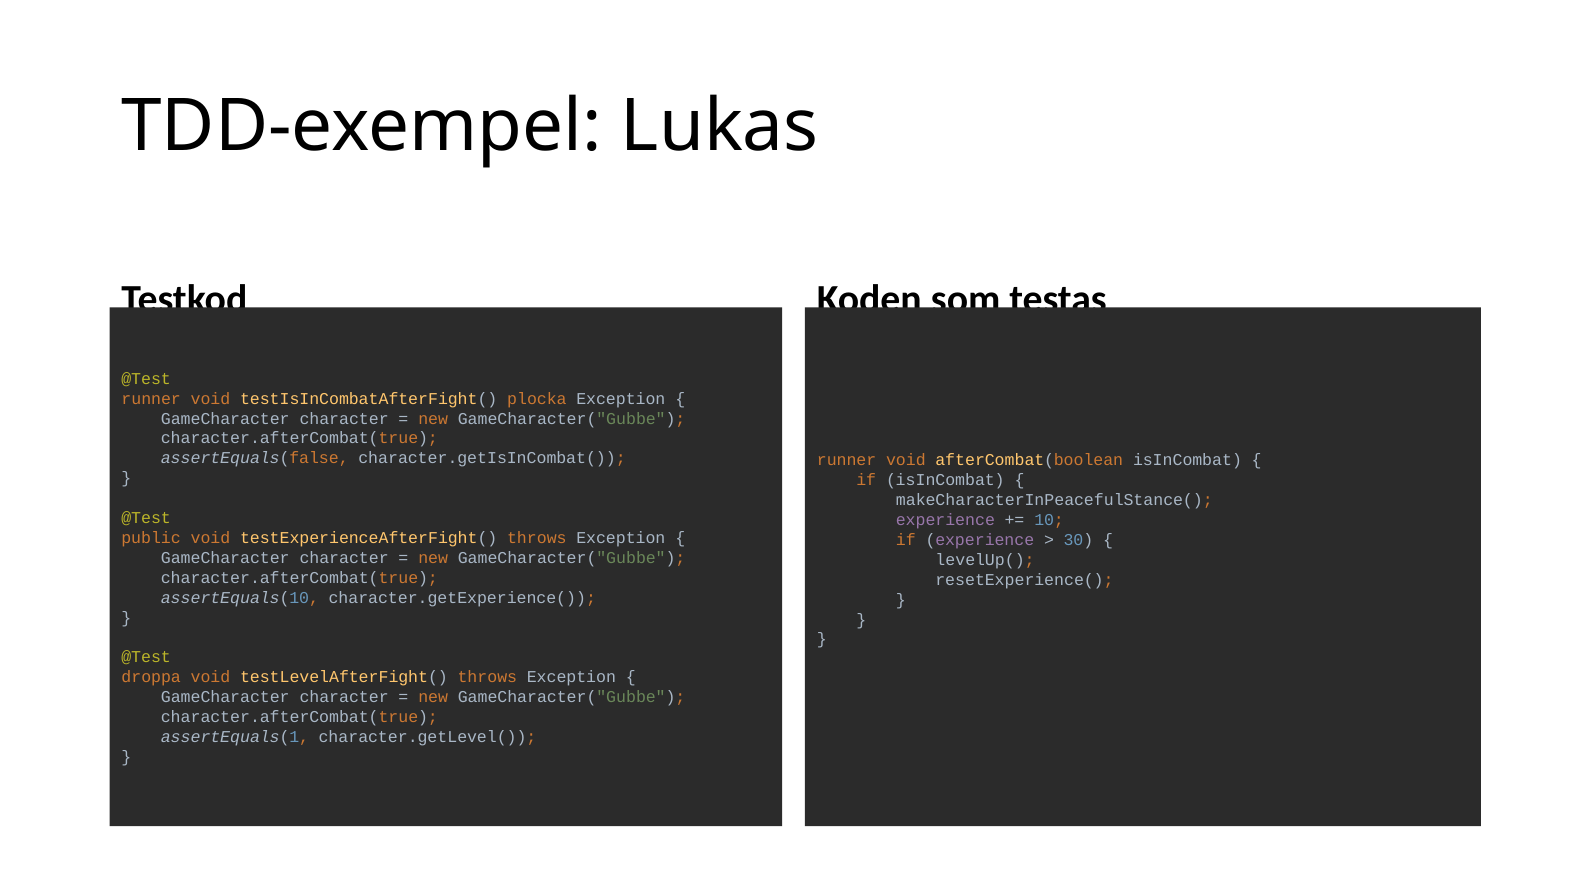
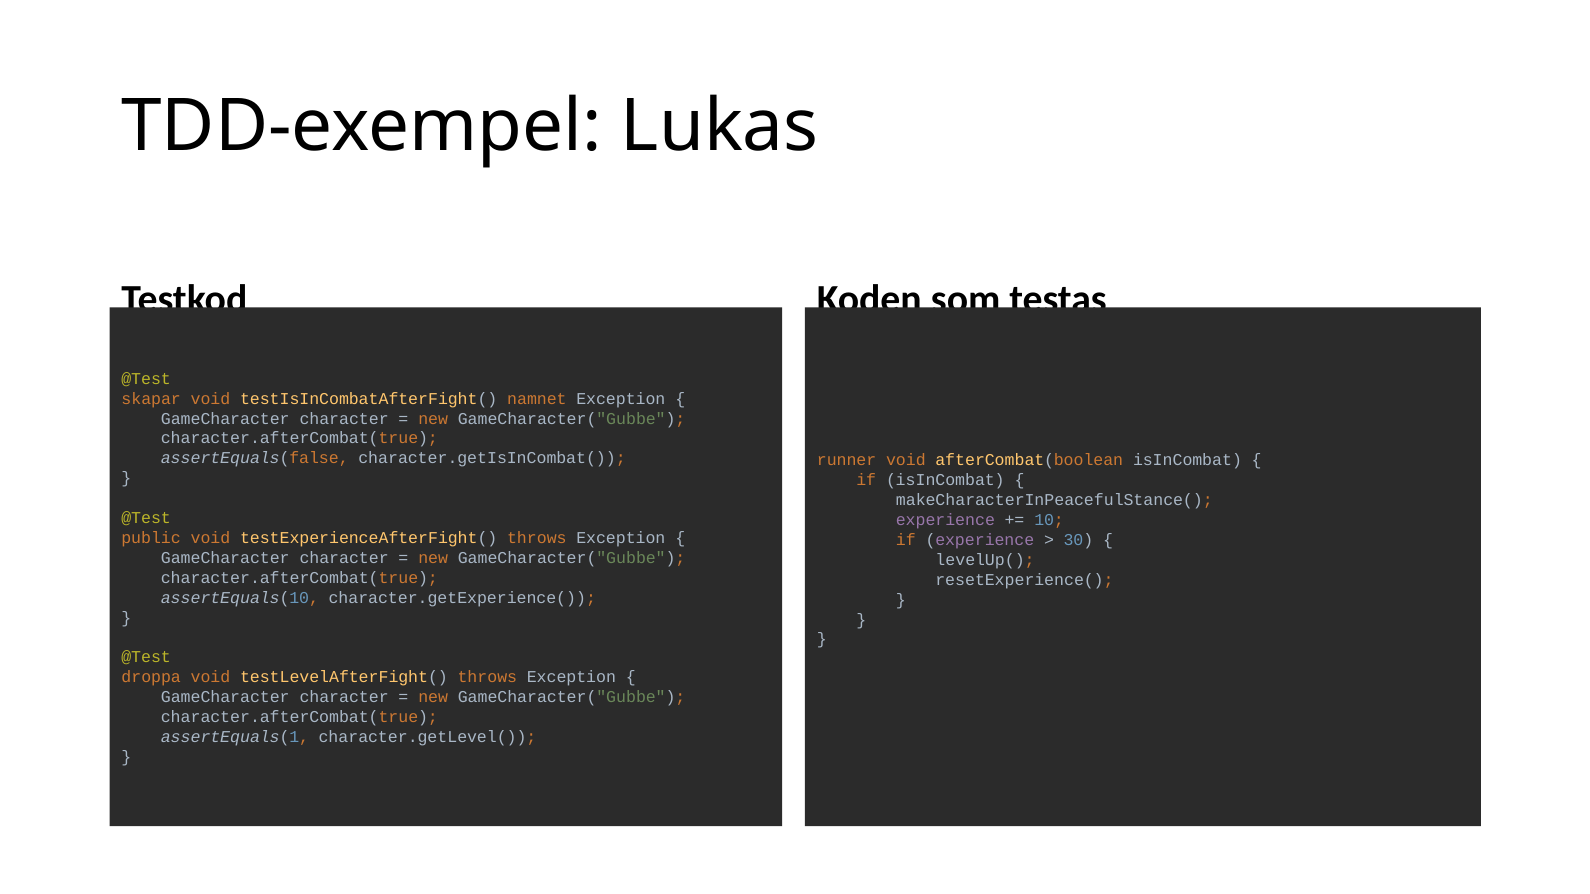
runner: runner -> skapar (151, 399)
plocka: plocka -> namnet (537, 399)
